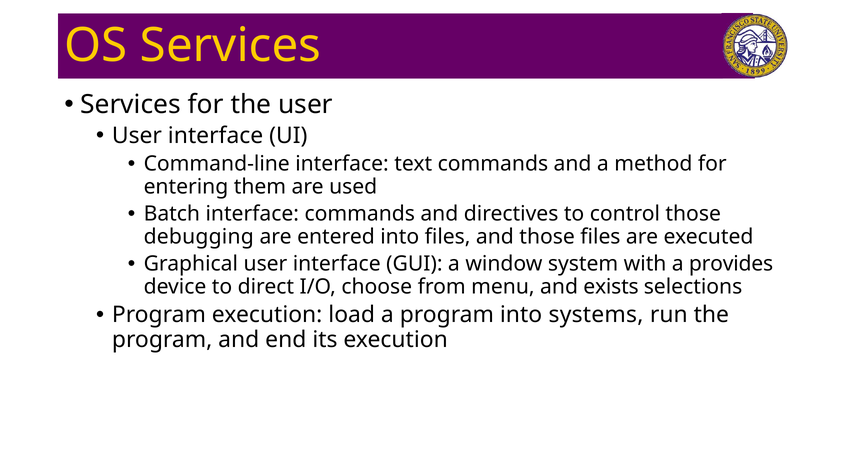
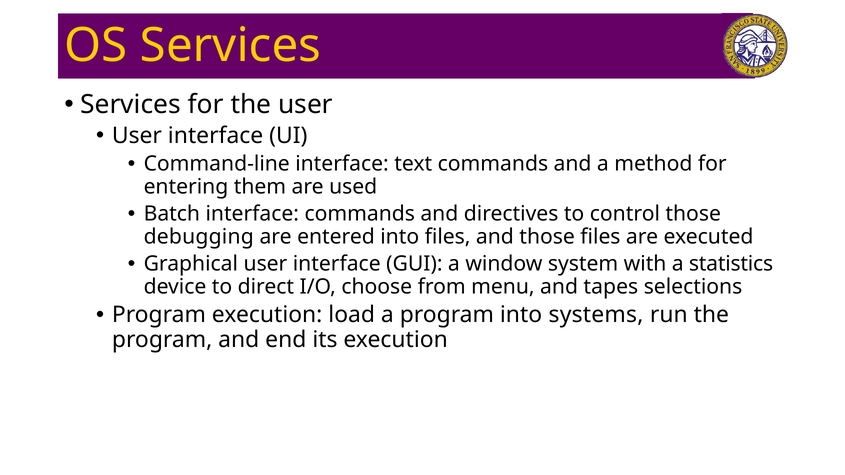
provides: provides -> statistics (731, 264)
exists: exists -> tapes (611, 287)
